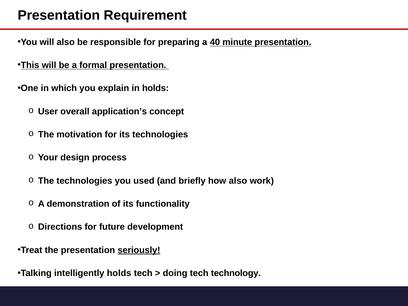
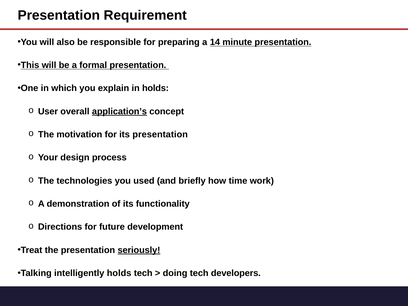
40: 40 -> 14 (215, 42)
application’s underline: none -> present (119, 111)
its technologies: technologies -> presentation (160, 135)
how also: also -> time (238, 181)
technology: technology -> developers (236, 273)
